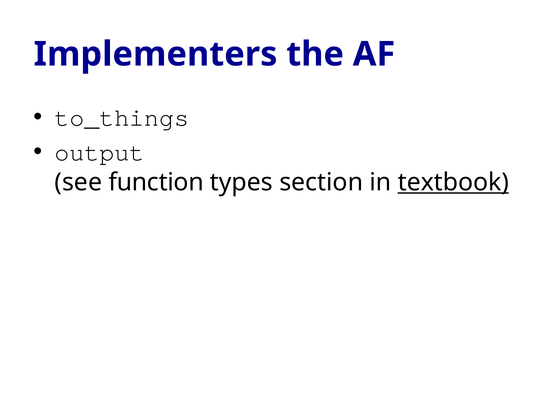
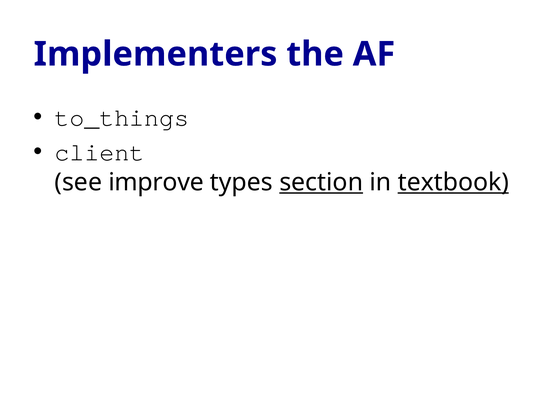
output: output -> client (99, 152)
function: function -> improve (156, 182)
section underline: none -> present (321, 182)
